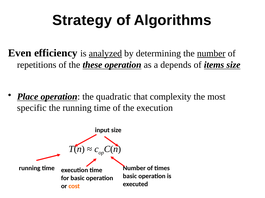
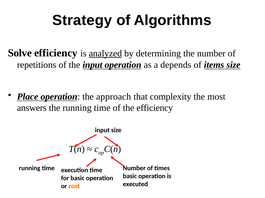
Even: Even -> Solve (20, 53)
number underline: present -> none (211, 54)
the these: these -> input (92, 65)
quadratic: quadratic -> approach (114, 97)
specific: specific -> answers (32, 108)
the execution: execution -> efficiency (155, 108)
